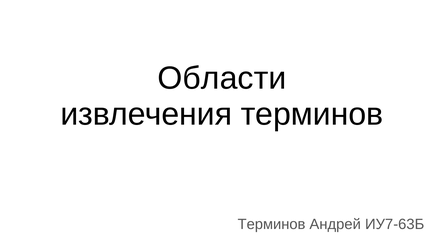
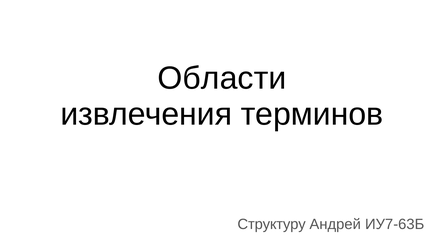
Терминов: Терминов -> Структуру (272, 224)
